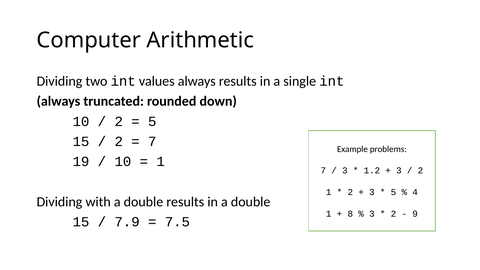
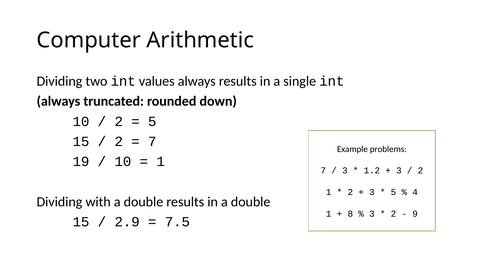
7.9: 7.9 -> 2.9 (127, 222)
